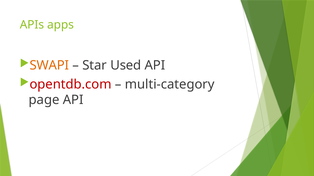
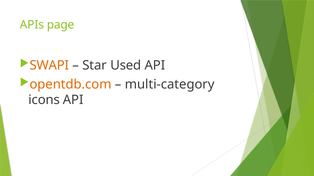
apps: apps -> page (61, 25)
opentdb.com colour: red -> orange (71, 85)
page: page -> icons (44, 100)
